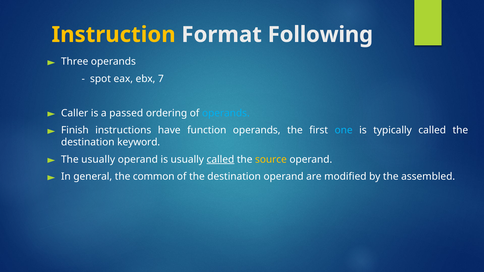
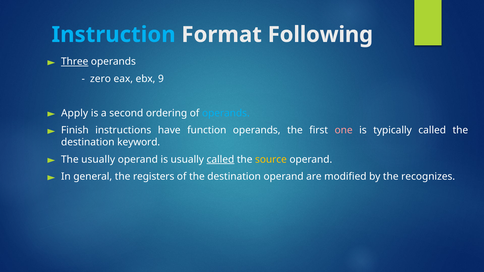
Instruction colour: yellow -> light blue (114, 35)
Three underline: none -> present (75, 62)
spot: spot -> zero (100, 79)
7: 7 -> 9 (161, 79)
Caller: Caller -> Apply (75, 113)
passed: passed -> second (126, 113)
one colour: light blue -> pink (344, 130)
common: common -> registers (154, 177)
assembled: assembled -> recognizes (428, 177)
